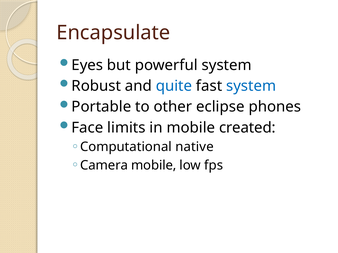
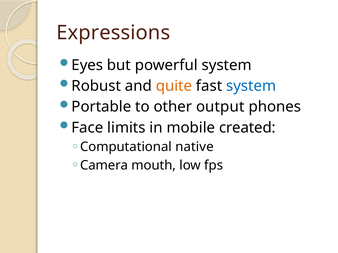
Encapsulate: Encapsulate -> Expressions (113, 33)
quite colour: blue -> orange (174, 86)
eclipse: eclipse -> output (220, 107)
Camera mobile: mobile -> mouth (154, 166)
